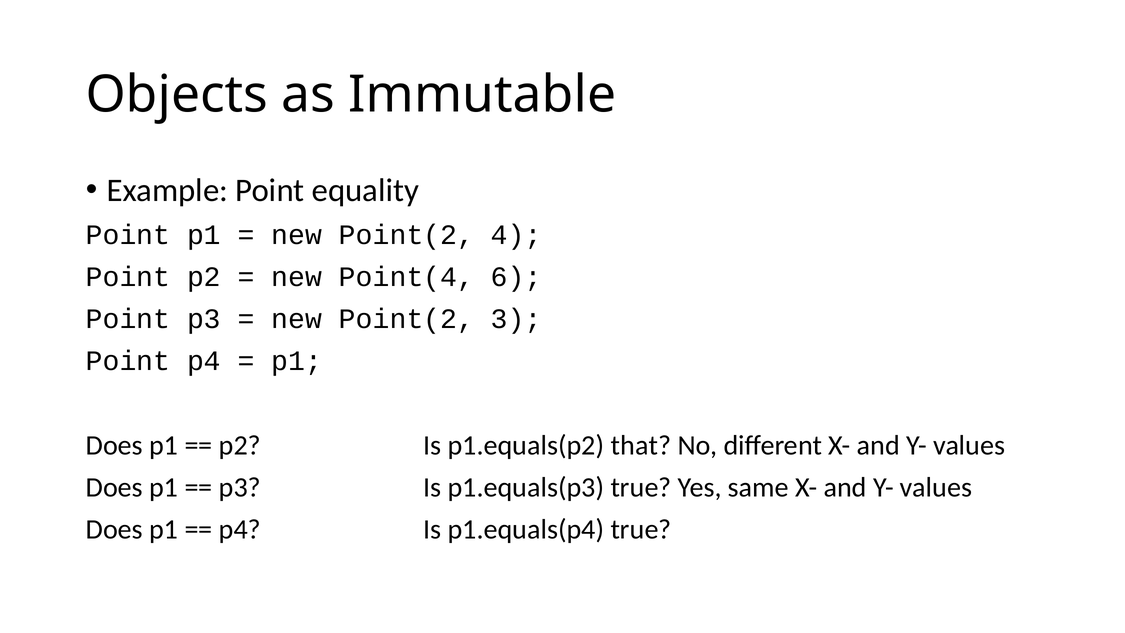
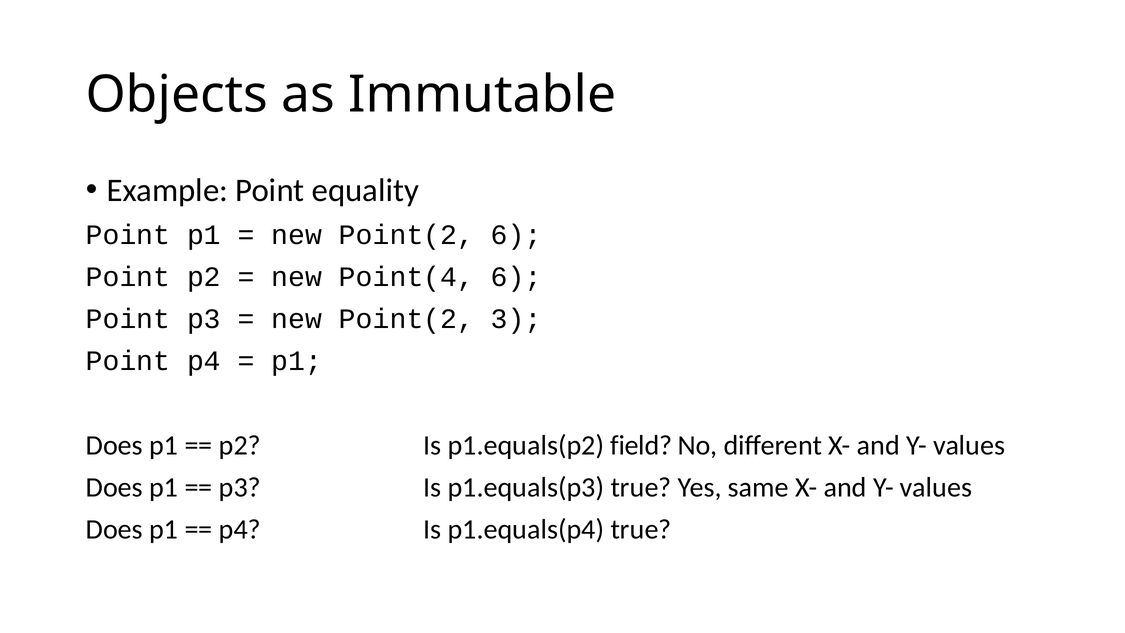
Point(2 4: 4 -> 6 (516, 235)
that: that -> field (641, 445)
